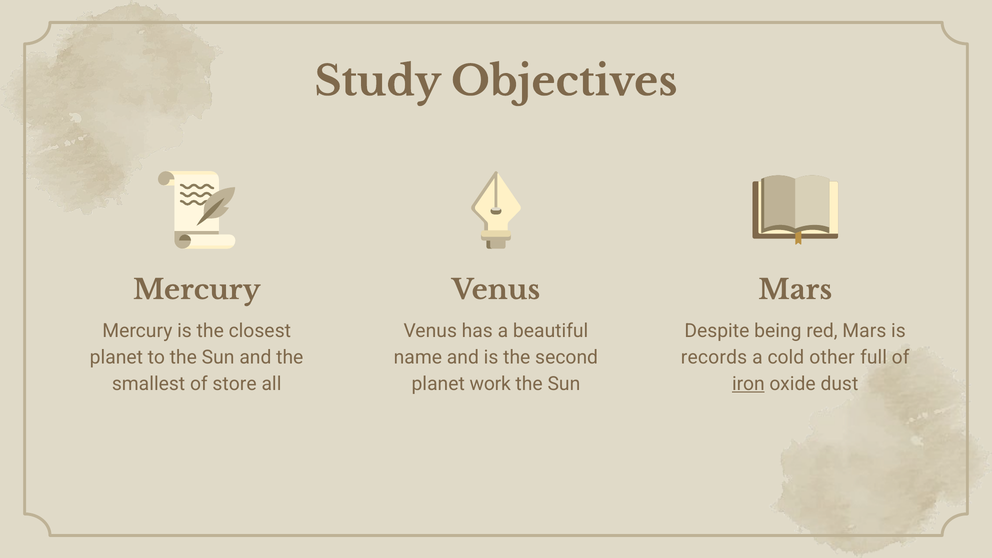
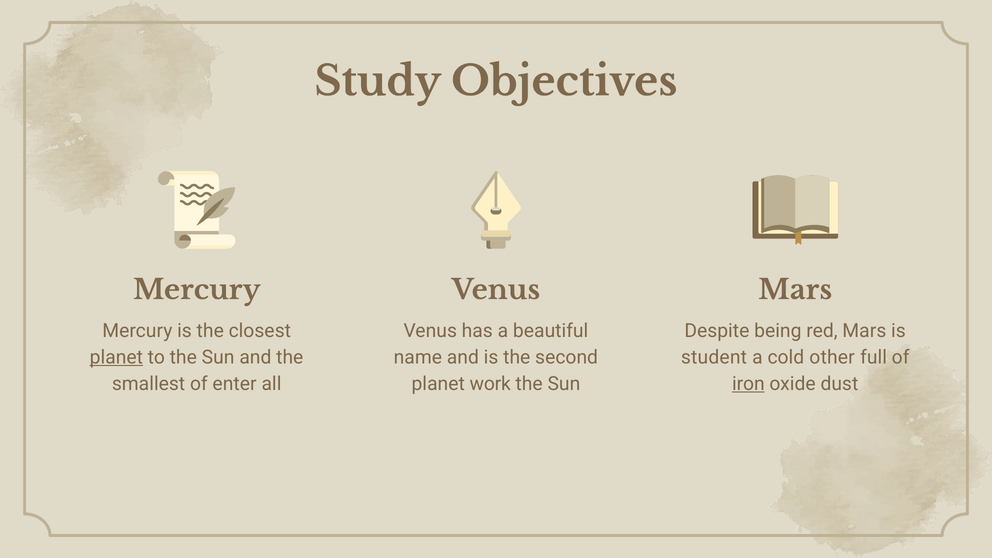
planet underline: none -> present (116, 357)
records: records -> student (714, 357)
store: store -> enter (235, 384)
